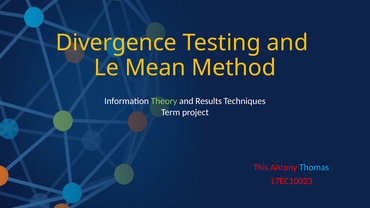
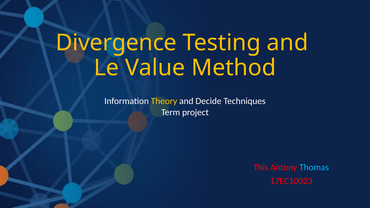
Mean: Mean -> Value (155, 68)
Theory colour: light green -> yellow (164, 101)
Results: Results -> Decide (208, 101)
